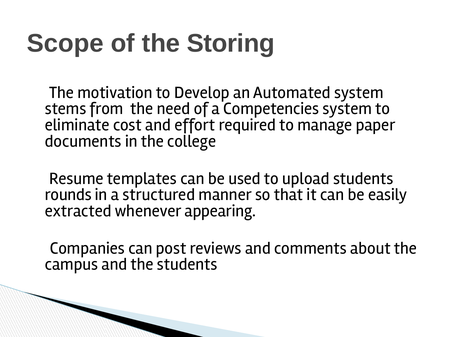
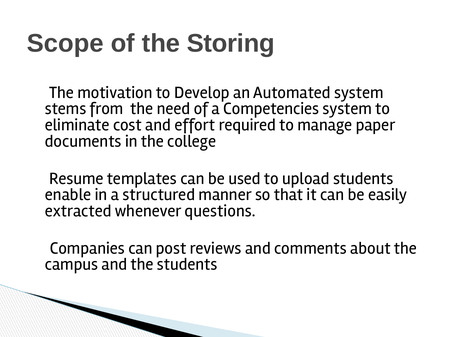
rounds: rounds -> enable (68, 195)
appearing: appearing -> questions (220, 211)
